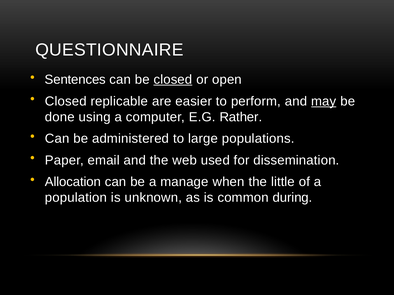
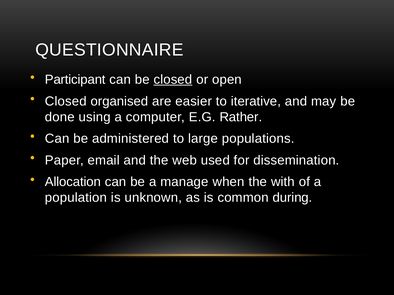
Sentences: Sentences -> Participant (75, 80)
replicable: replicable -> organised (119, 101)
perform: perform -> iterative (256, 101)
may underline: present -> none (324, 101)
little: little -> with (283, 182)
